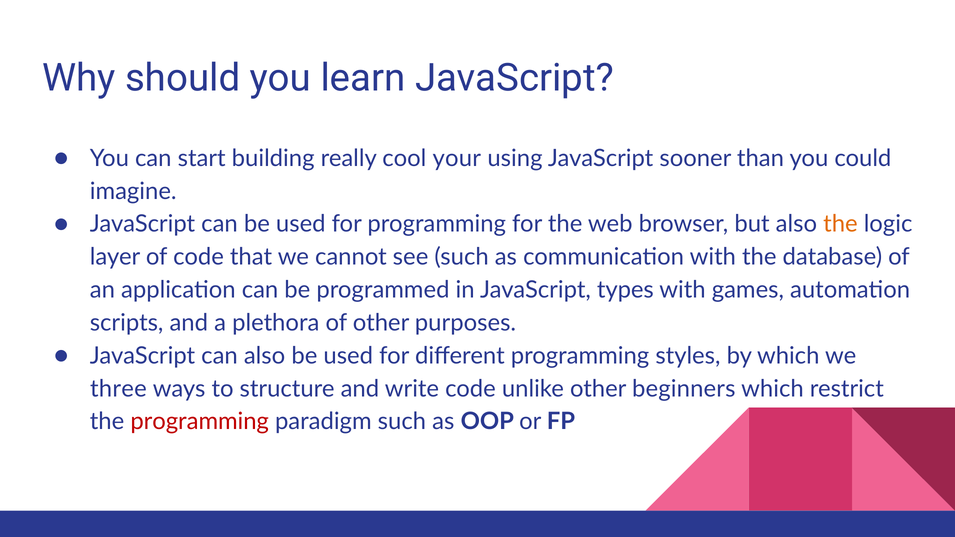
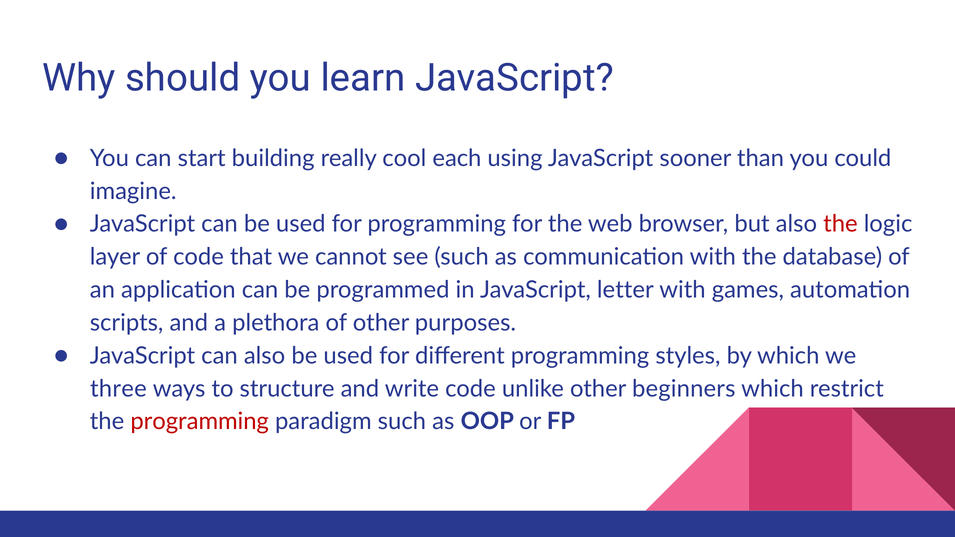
your: your -> each (457, 158)
the colour: orange -> red (840, 224)
types: types -> letter (625, 290)
